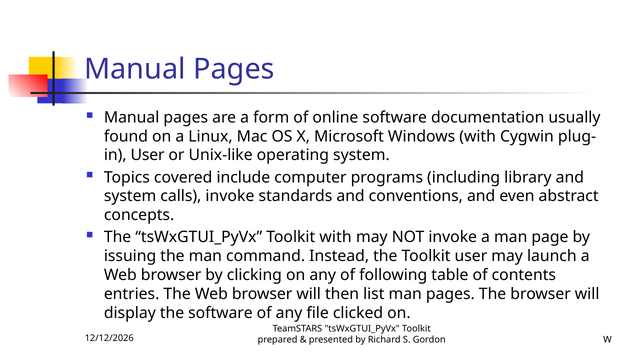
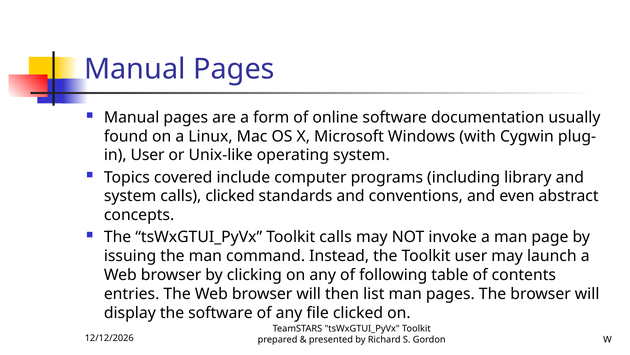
calls invoke: invoke -> clicked (230, 196)
Toolkit with: with -> calls (336, 237)
